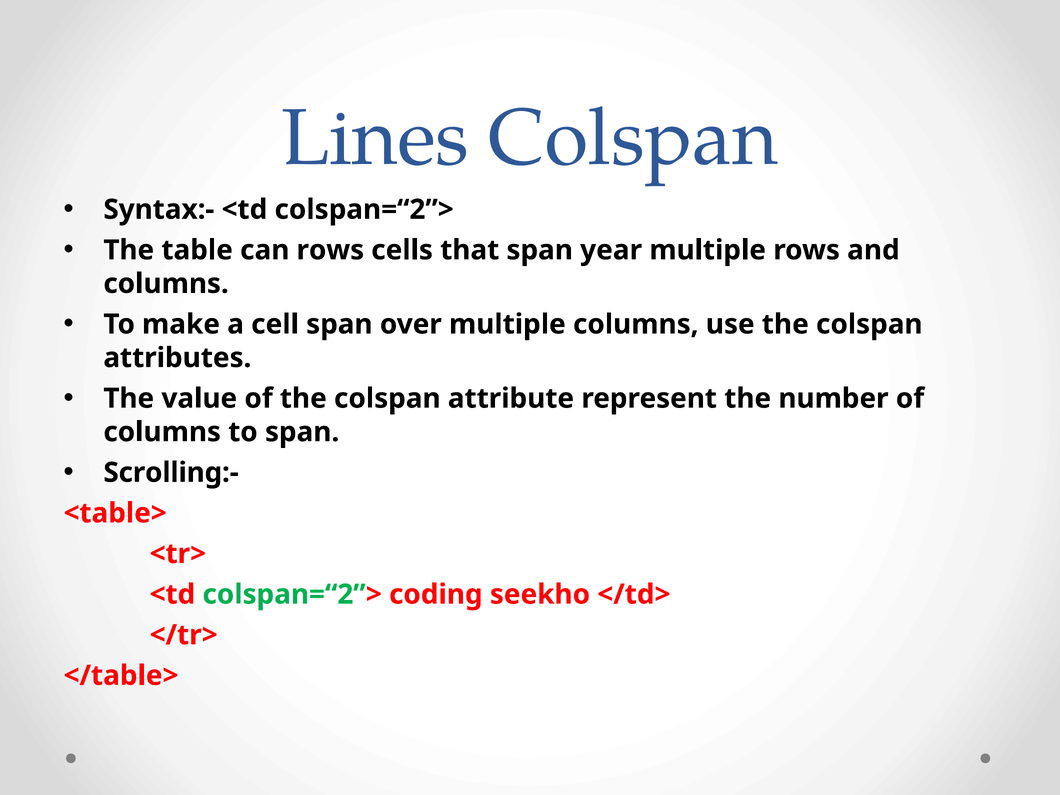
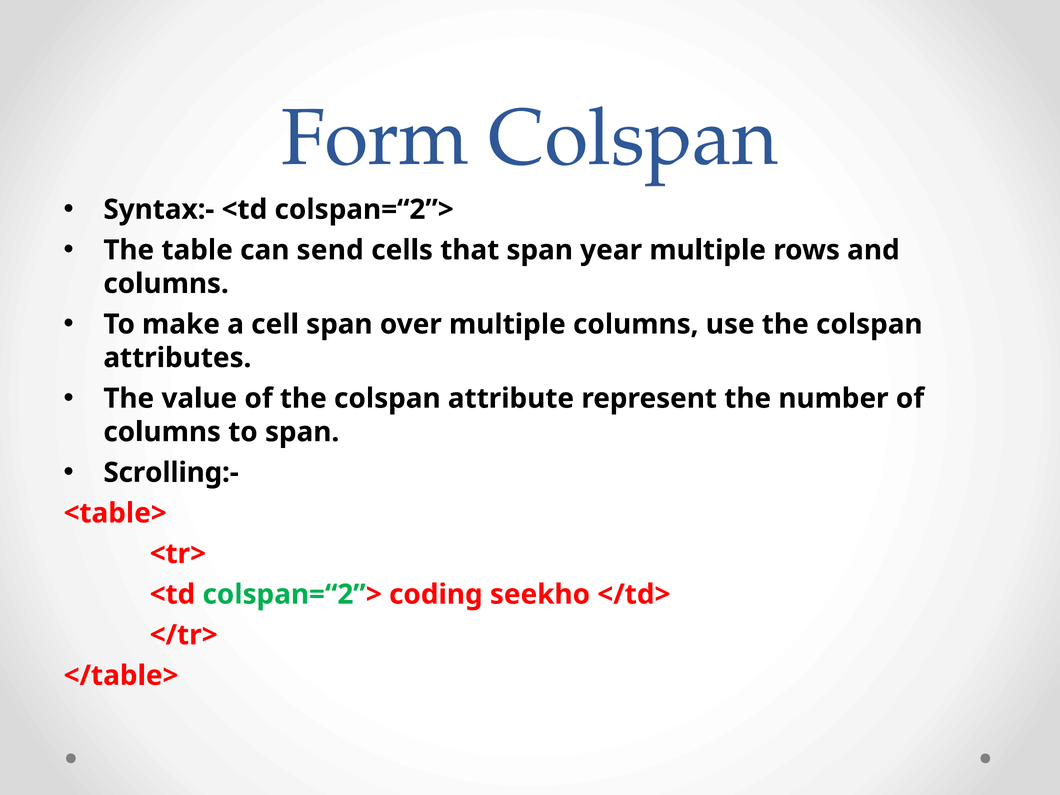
Lines: Lines -> Form (375, 138)
can rows: rows -> send (330, 250)
